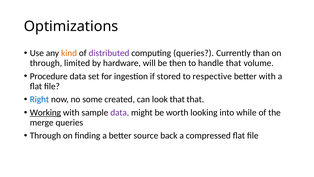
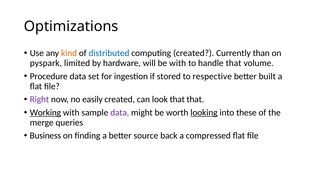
distributed colour: purple -> blue (109, 53)
computing queries: queries -> created (194, 53)
through: through -> pyspark (46, 63)
be then: then -> with (178, 63)
better with: with -> built (267, 76)
Right colour: blue -> purple (39, 99)
some: some -> easily (92, 99)
looking underline: none -> present (204, 112)
while: while -> these (246, 112)
Through: Through -> Business (45, 135)
